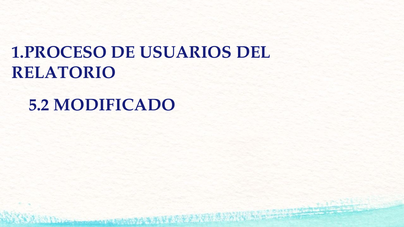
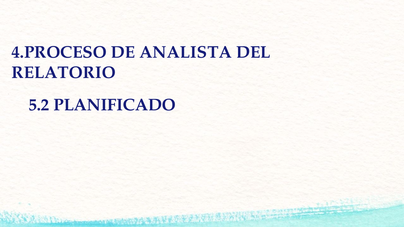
1.PROCESO: 1.PROCESO -> 4.PROCESO (59, 52)
USUARIOS: USUARIOS -> ANALISTA (186, 52)
MODIFICADO: MODIFICADO -> PLANIFICADO (115, 105)
